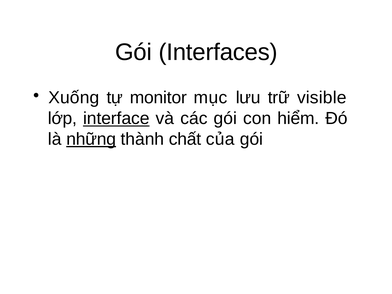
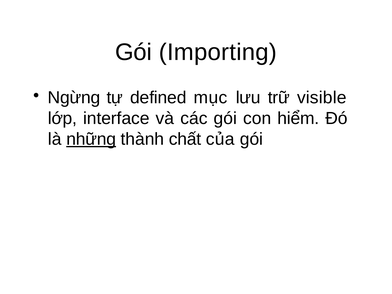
Interfaces: Interfaces -> Importing (218, 52)
Xuống: Xuống -> Ngừng (74, 98)
monitor: monitor -> defined (158, 98)
interface underline: present -> none (116, 118)
